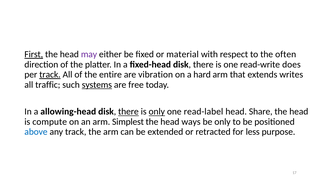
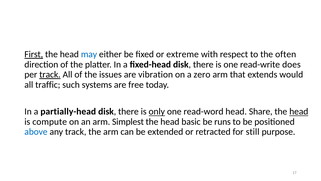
may colour: purple -> blue (89, 54)
material: material -> extreme (183, 54)
entire: entire -> issues (110, 74)
hard: hard -> zero (202, 74)
writes: writes -> would (291, 74)
systems underline: present -> none (97, 85)
allowing-head: allowing-head -> partially-head (68, 111)
there underline: present -> none (128, 111)
read-label: read-label -> read-word (204, 111)
head underline: none -> present (299, 111)
ways: ways -> basic (191, 121)
be only: only -> runs (223, 121)
less: less -> still (253, 132)
